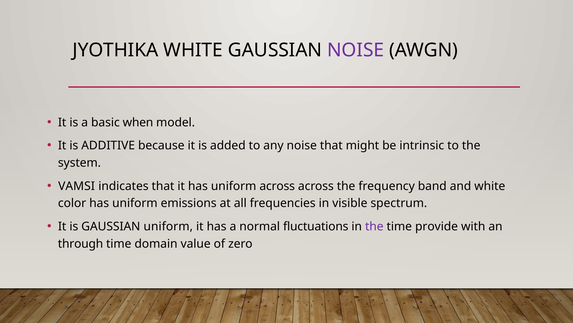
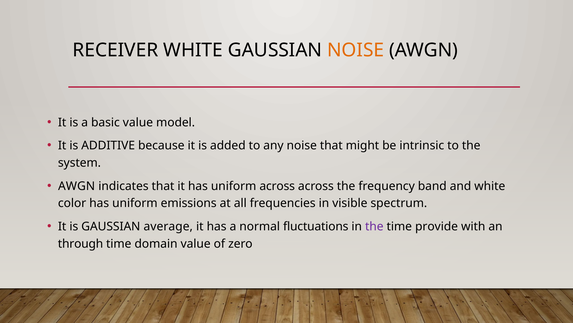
JYOTHIKA: JYOTHIKA -> RECEIVER (115, 50)
NOISE colour: purple -> orange (356, 50)
basic when: when -> value (138, 122)
VAMSI: VAMSI -> AWGN (77, 186)
GAUSSIAN uniform: uniform -> average (168, 226)
